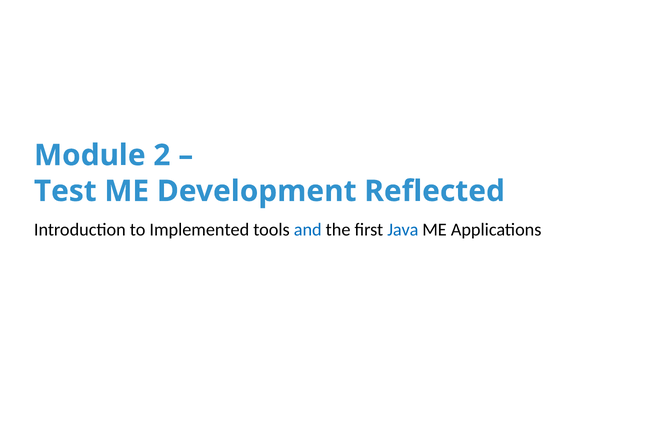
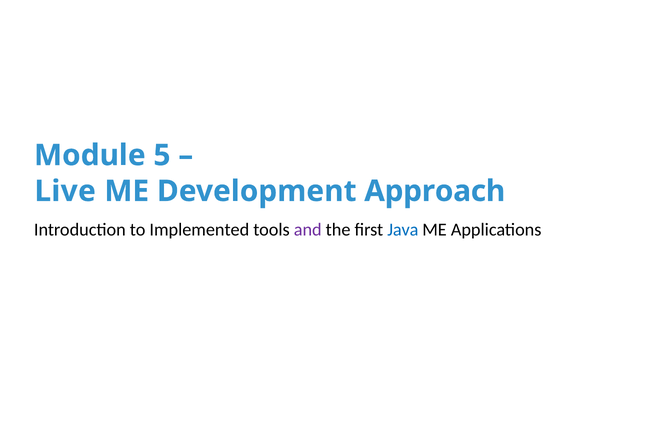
2: 2 -> 5 (162, 155)
Test: Test -> Live (65, 191)
Reflected: Reflected -> Approach (435, 191)
and colour: blue -> purple (308, 230)
